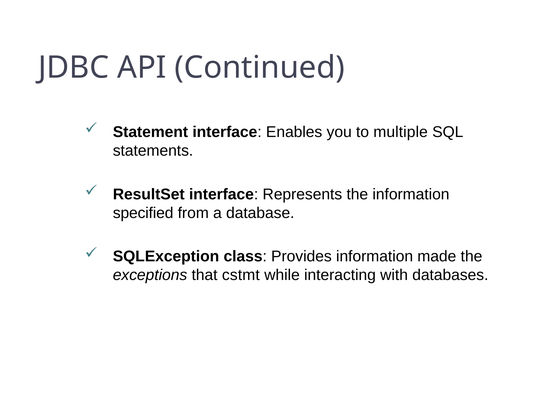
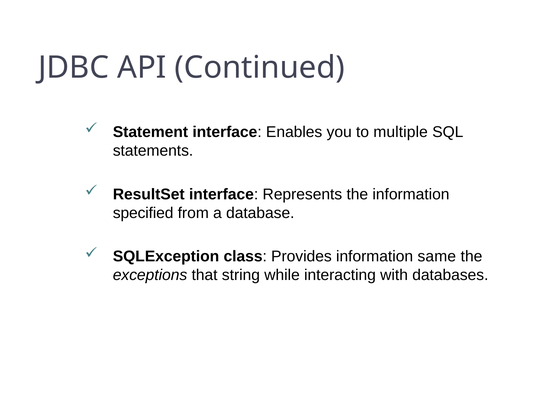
made: made -> same (437, 256)
cstmt: cstmt -> string (241, 275)
